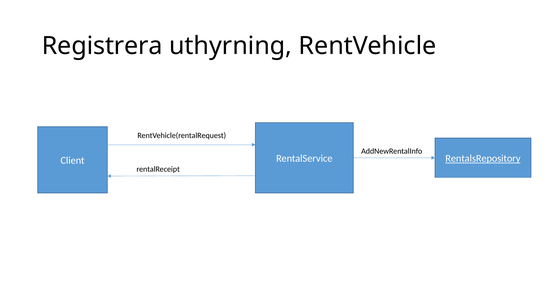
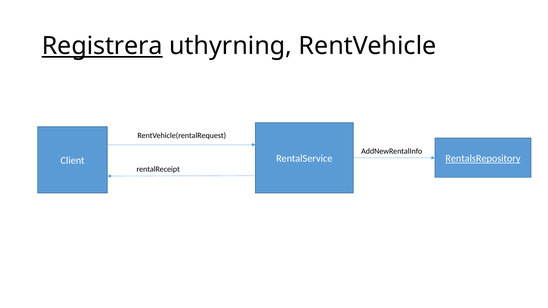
Registrera underline: none -> present (102, 46)
